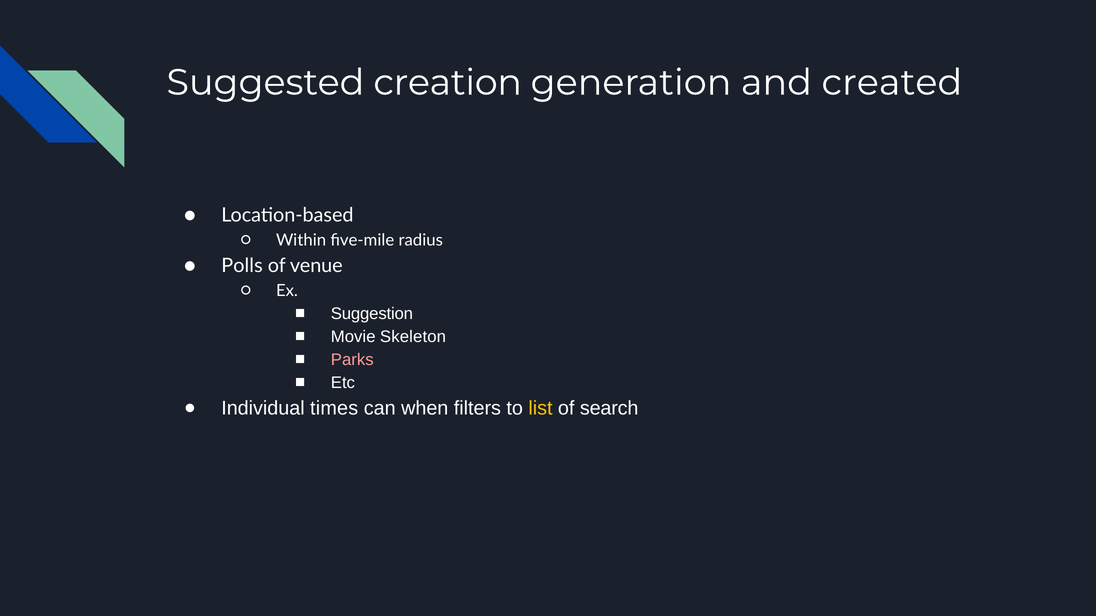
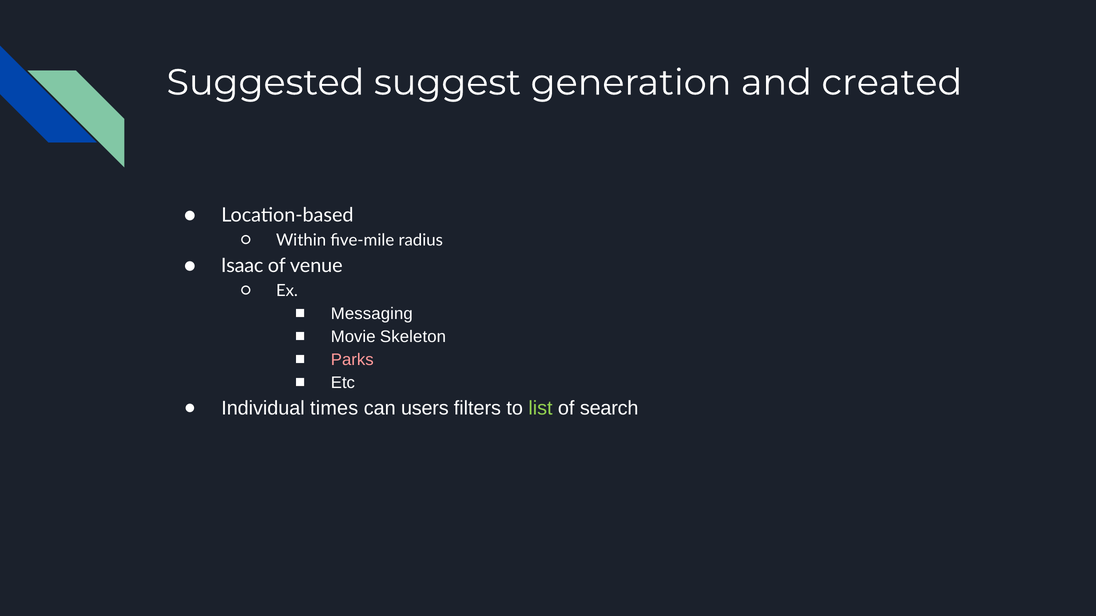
creation: creation -> suggest (448, 83)
Polls: Polls -> Isaac (242, 266)
Suggestion: Suggestion -> Messaging (372, 314)
when: when -> users (425, 409)
list colour: yellow -> light green (540, 409)
